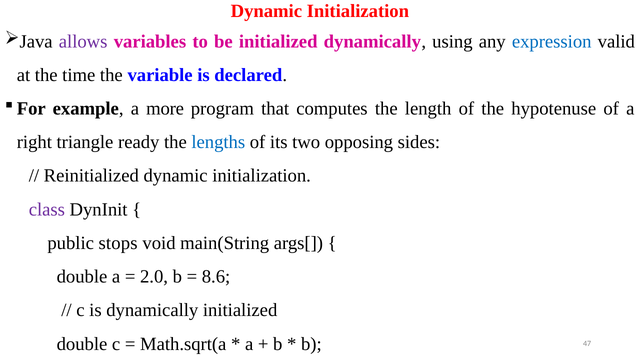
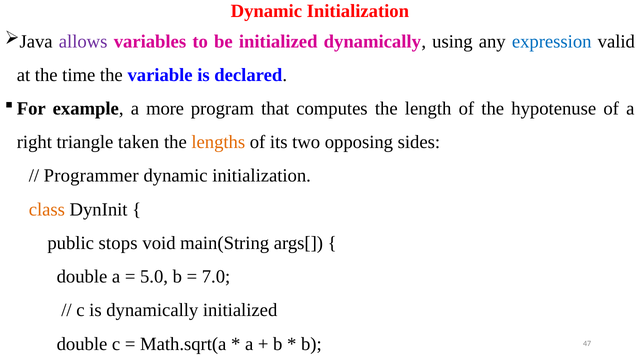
ready: ready -> taken (139, 142)
lengths colour: blue -> orange (218, 142)
Reinitialized: Reinitialized -> Programmer (91, 176)
class colour: purple -> orange (47, 209)
2.0: 2.0 -> 5.0 (154, 277)
8.6: 8.6 -> 7.0 (216, 277)
